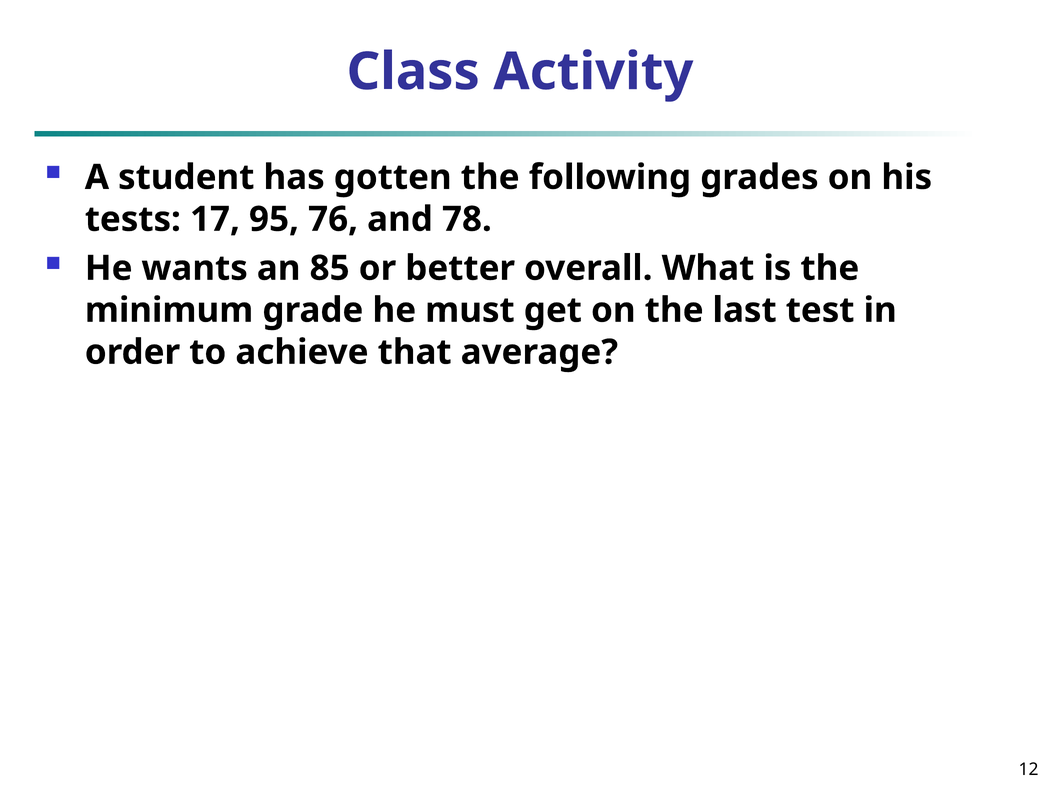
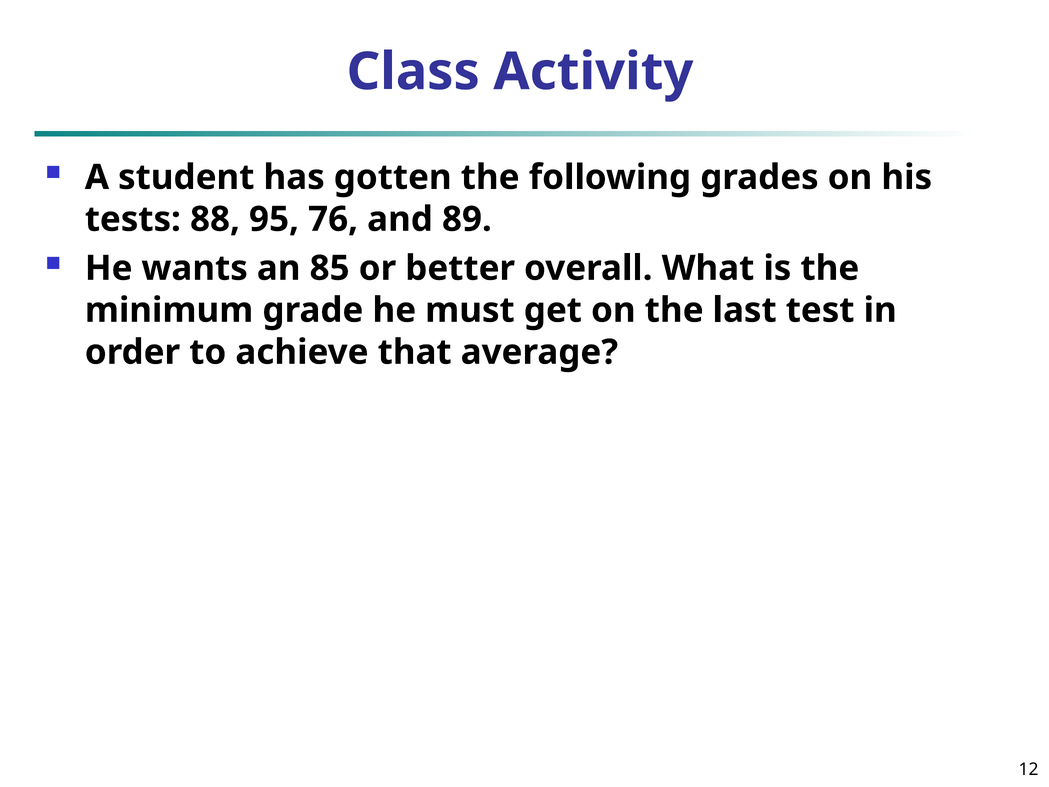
17: 17 -> 88 (215, 219)
78: 78 -> 89 (467, 219)
